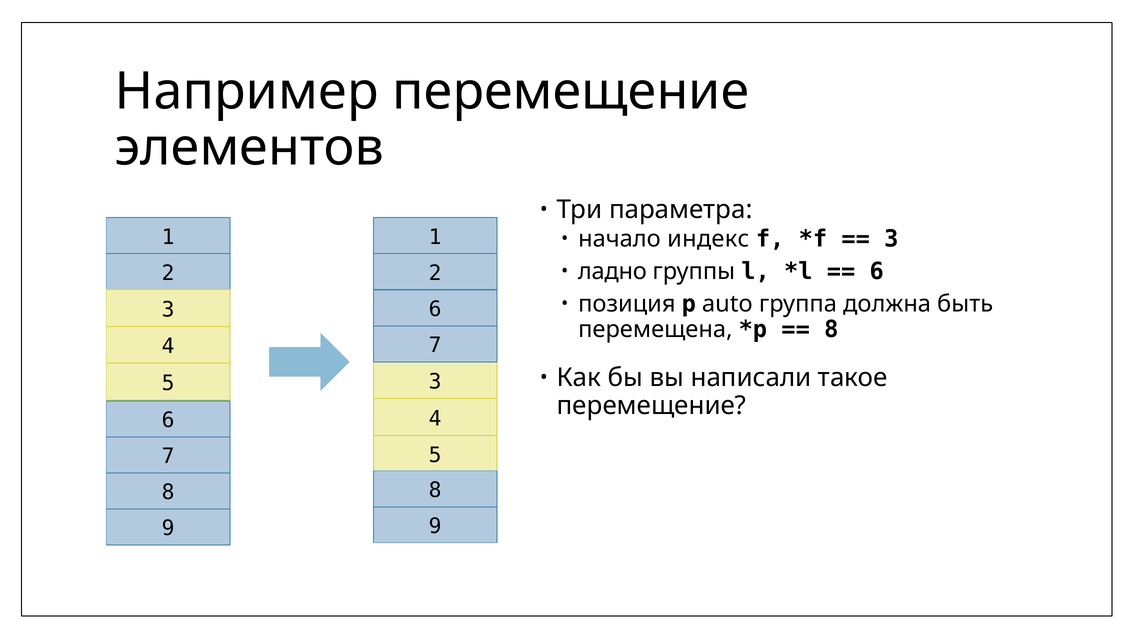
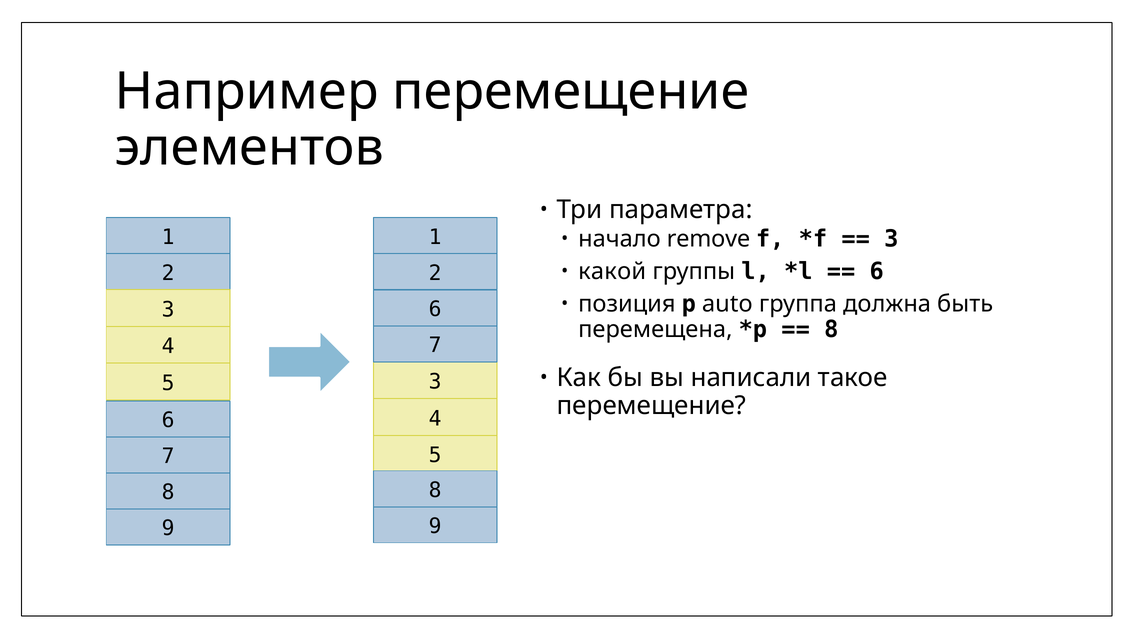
индекс: индекс -> remove (708, 239)
ладно: ладно -> какой (612, 271)
